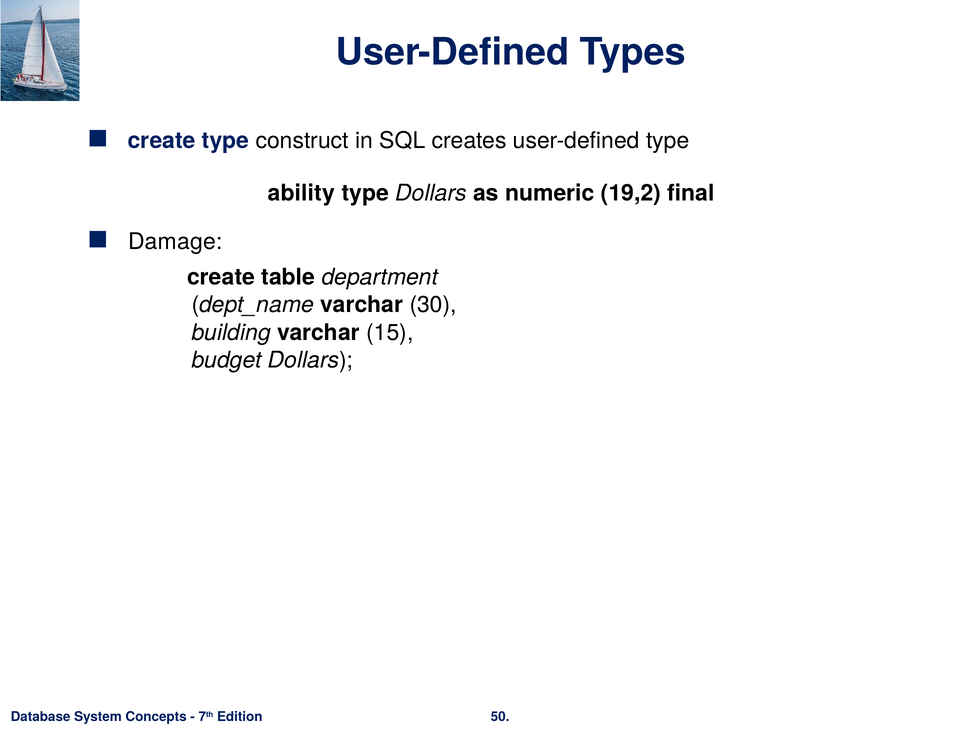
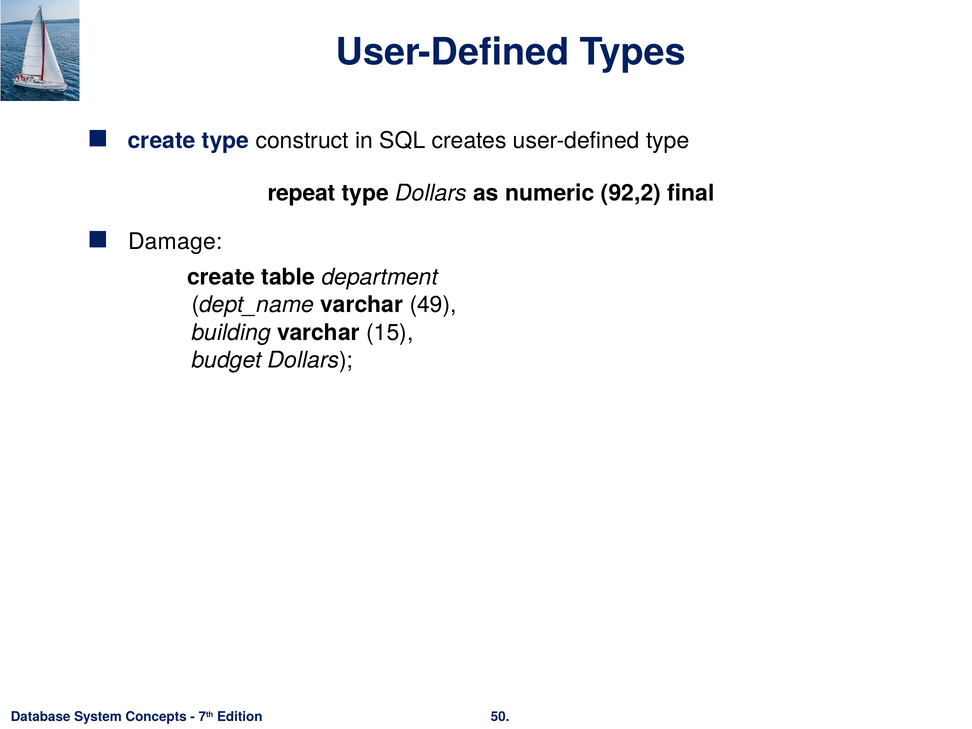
ability: ability -> repeat (301, 193)
19,2: 19,2 -> 92,2 (631, 193)
30: 30 -> 49 (433, 305)
